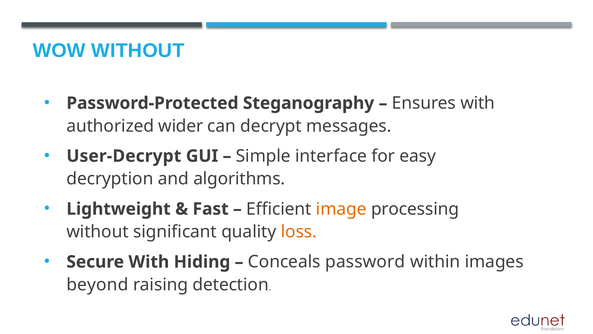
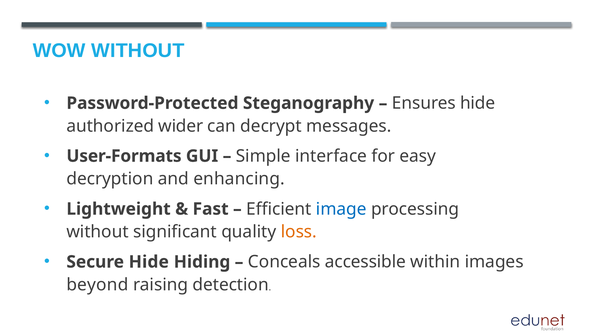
Ensures with: with -> hide (478, 103)
User-Decrypt: User-Decrypt -> User-Formats (124, 156)
algorithms: algorithms -> enhancing (239, 179)
image colour: orange -> blue (341, 209)
Secure With: With -> Hide (149, 262)
password: password -> accessible (365, 262)
